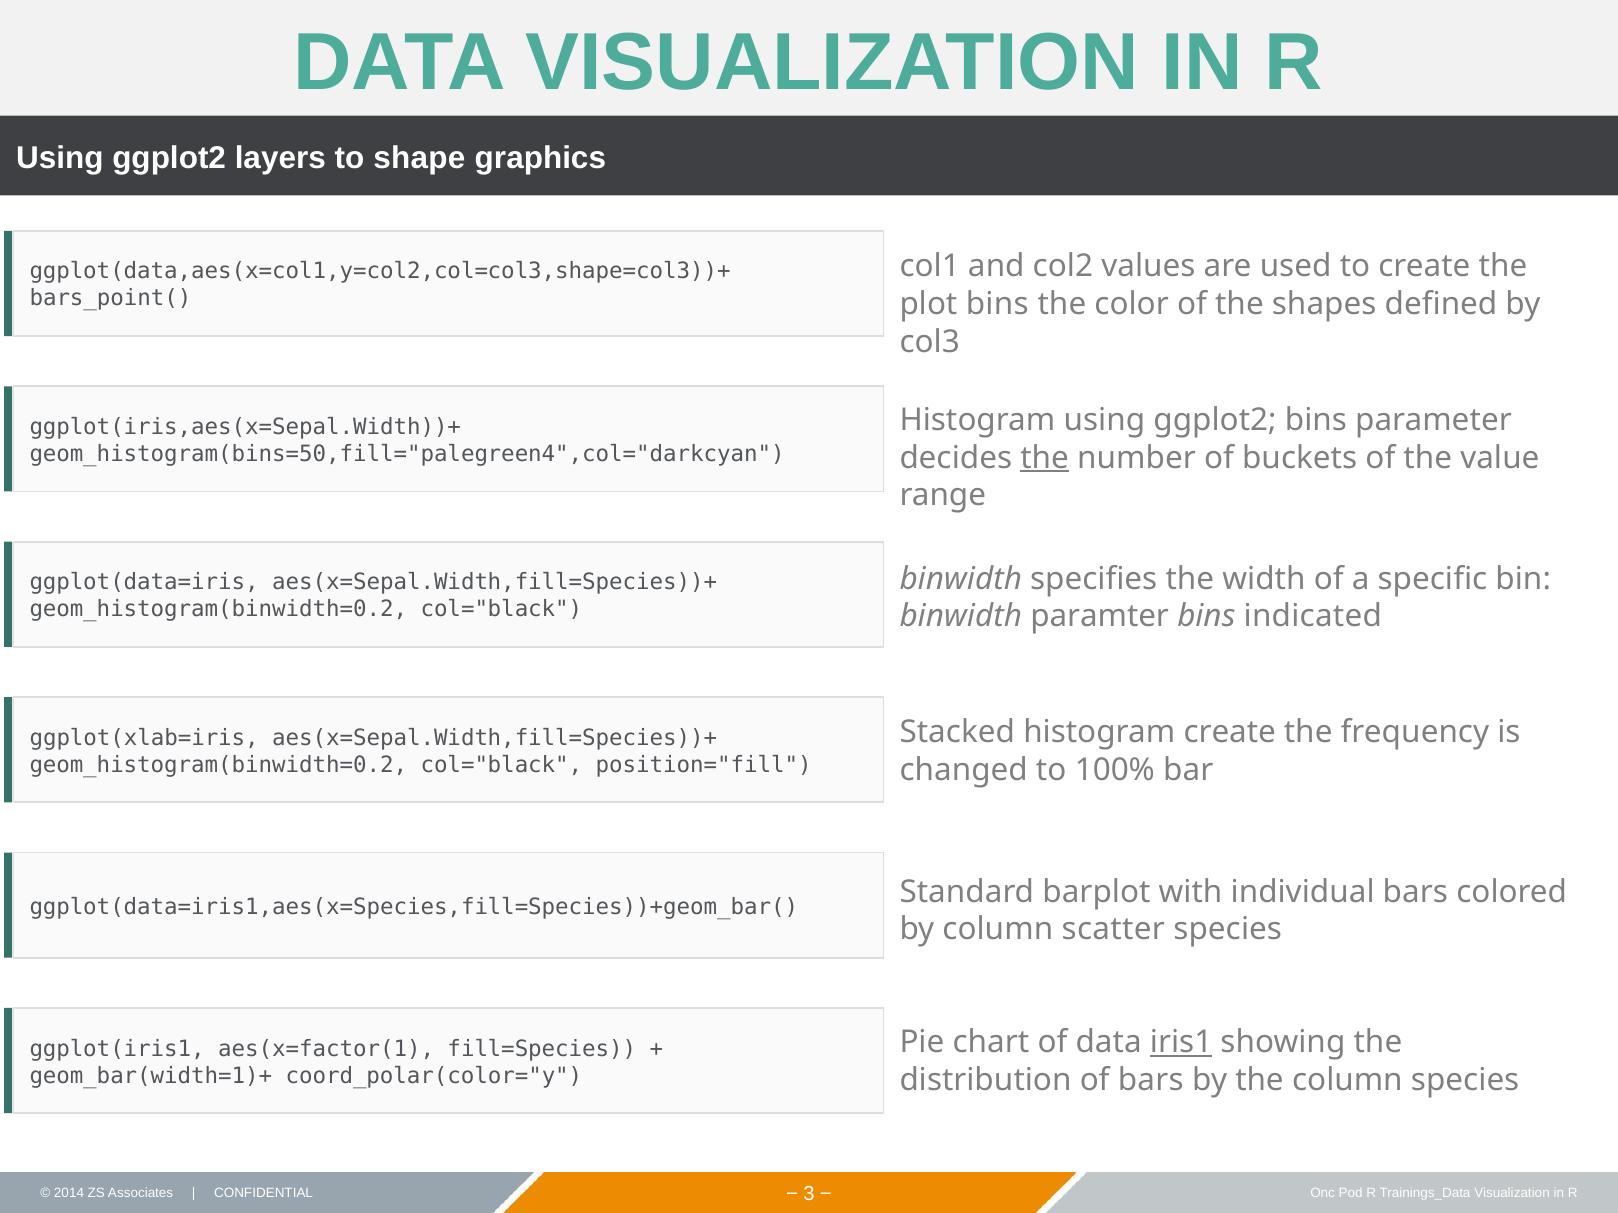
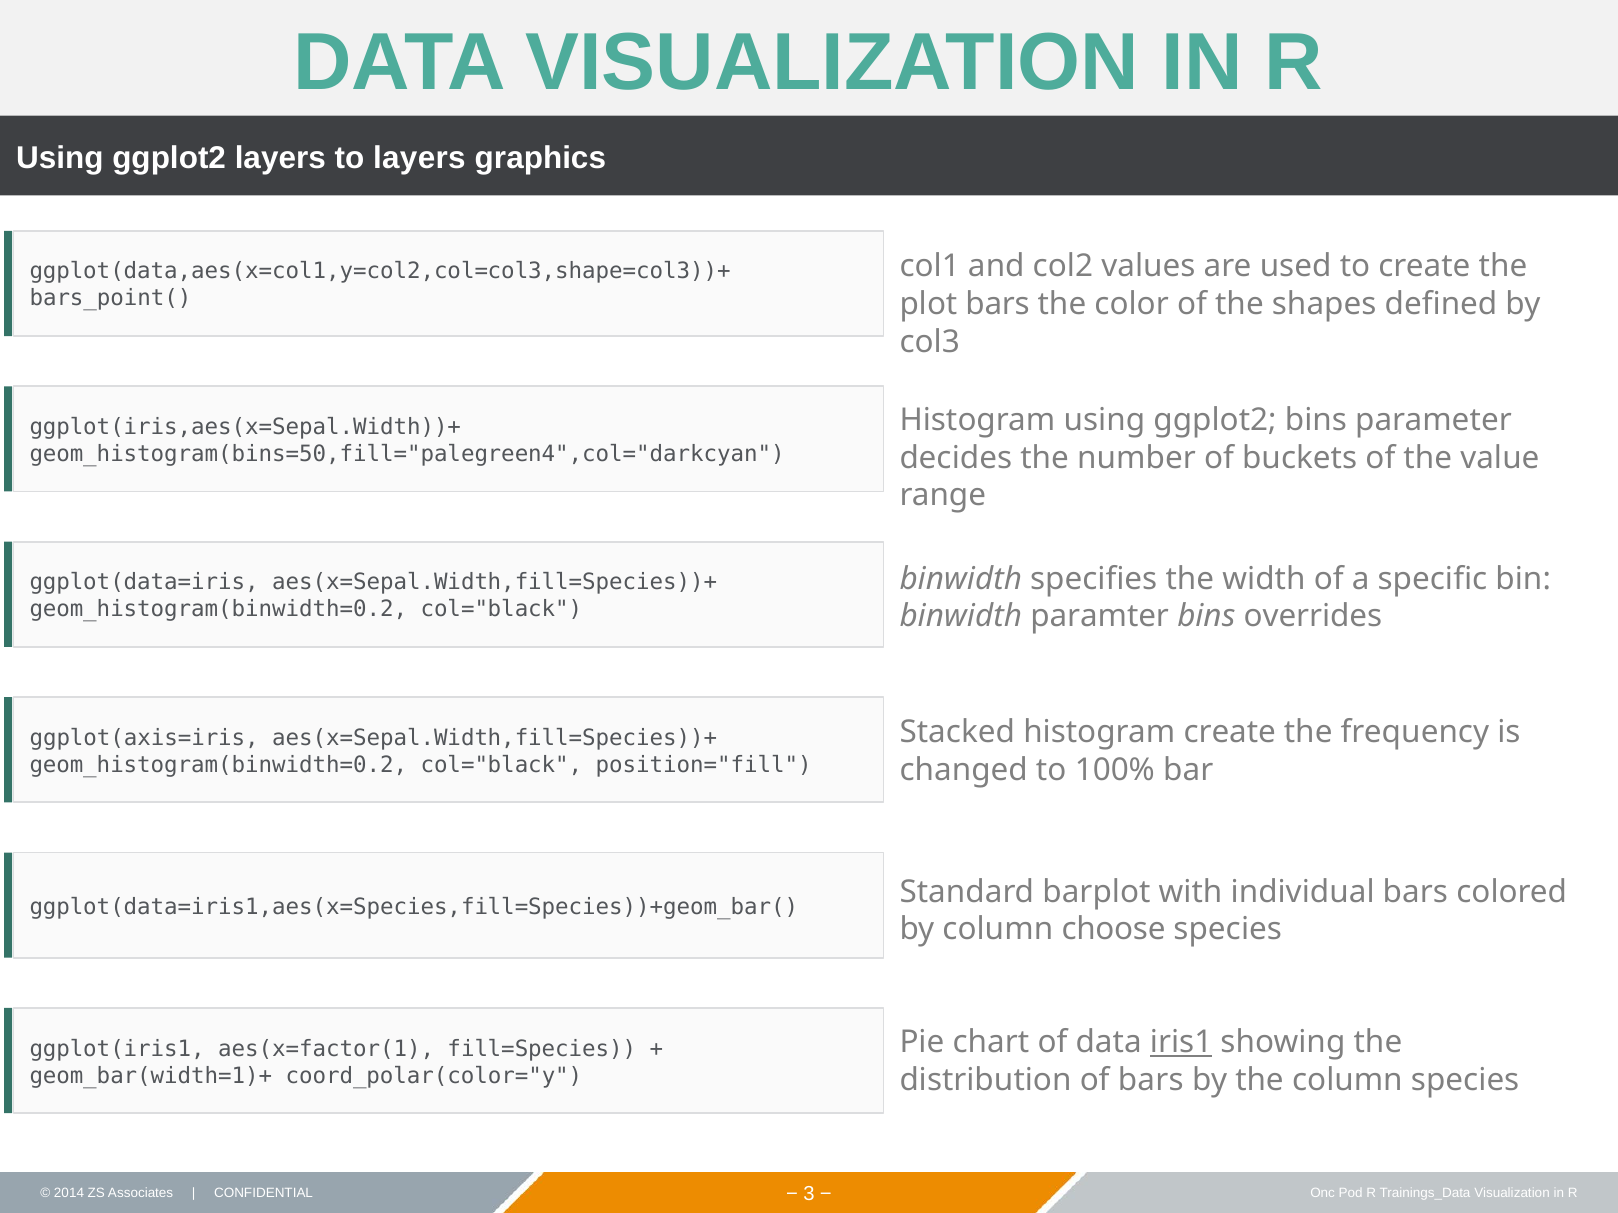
to shape: shape -> layers (419, 158)
plot bins: bins -> bars (998, 304)
the underline: present -> none (1045, 458)
indicated: indicated -> overrides (1313, 617)
ggplot(xlab=iris: ggplot(xlab=iris -> ggplot(axis=iris (144, 738)
scatter: scatter -> choose (1114, 930)
